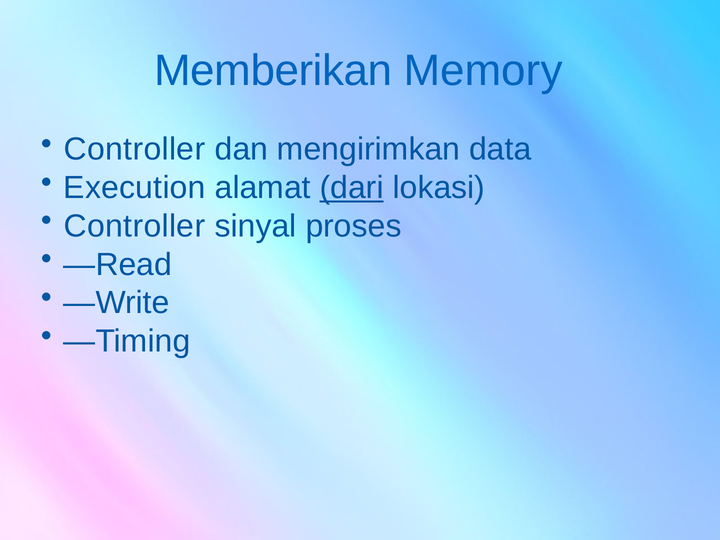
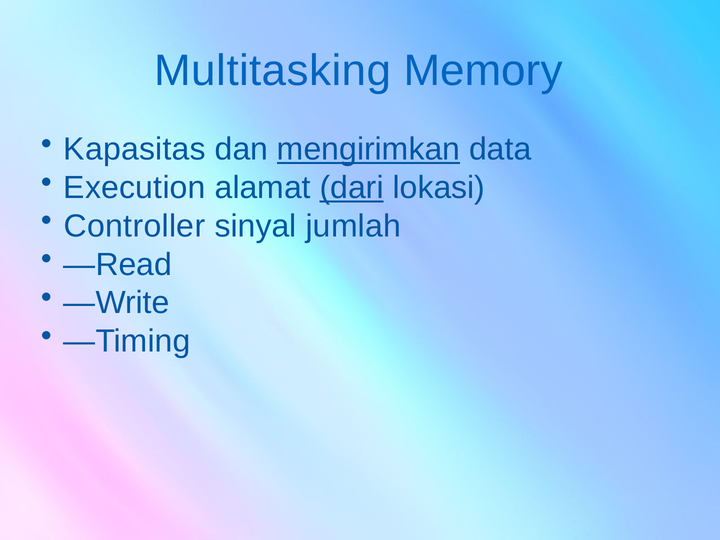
Memberikan: Memberikan -> Multitasking (273, 71)
Controller: Controller -> Kapasitas (135, 149)
mengirimkan underline: none -> present (369, 149)
proses: proses -> jumlah (353, 226)
